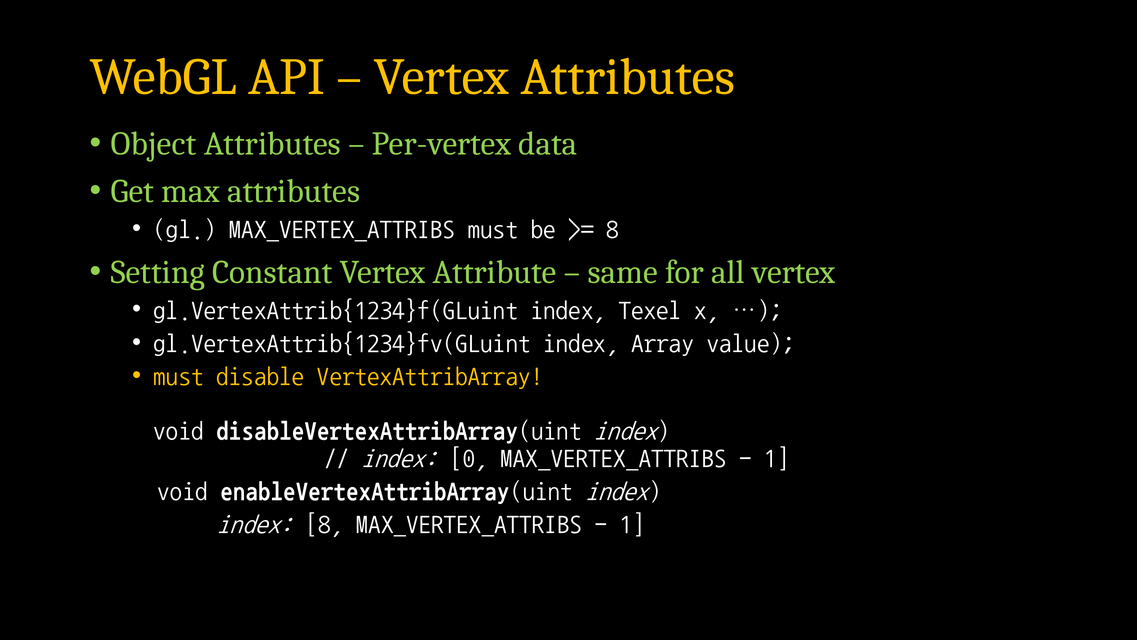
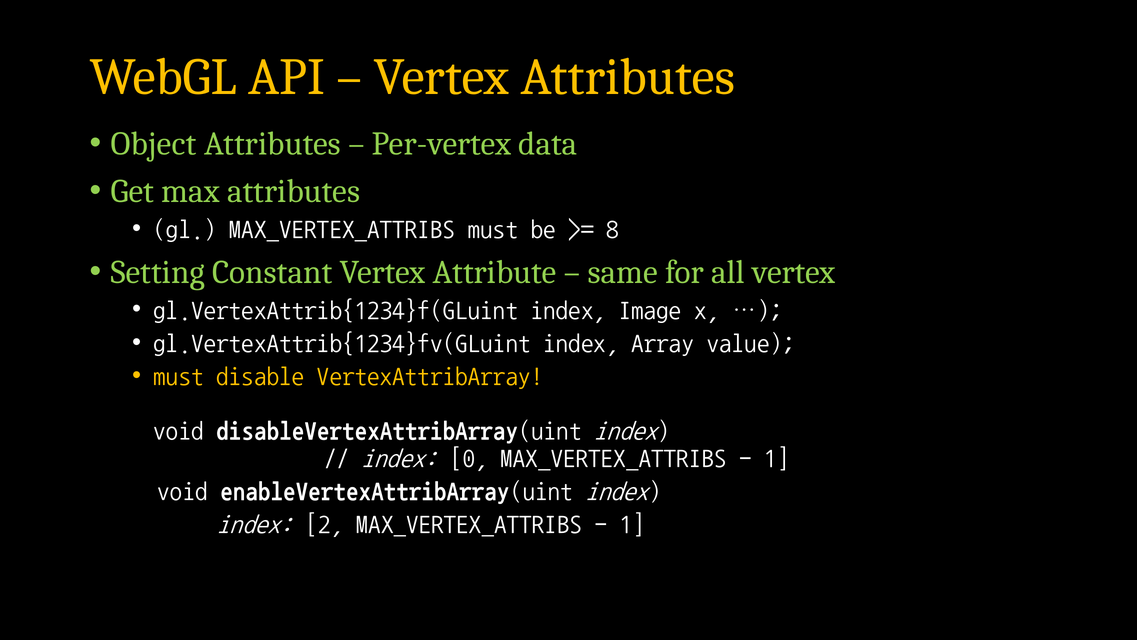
Texel: Texel -> Image (650, 310)
index 8: 8 -> 2 (325, 524)
